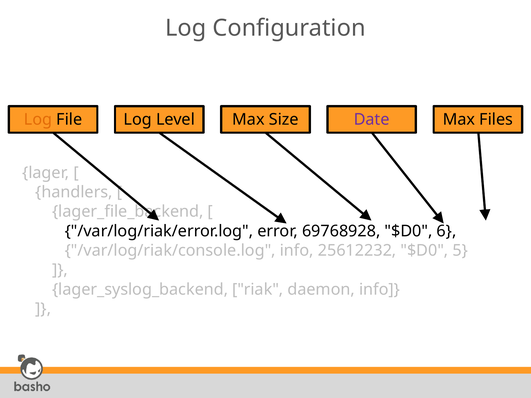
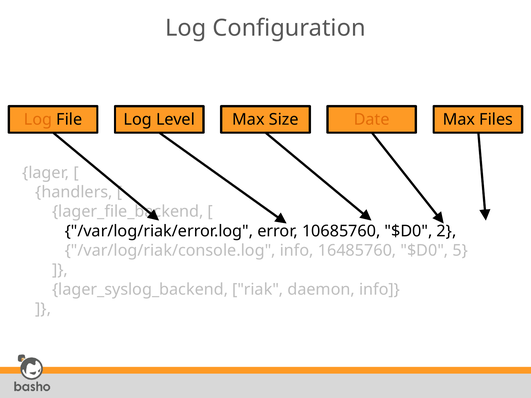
Date colour: purple -> orange (372, 120)
69768928: 69768928 -> 10685760 (341, 231)
6: 6 -> 2 (447, 231)
25612232: 25612232 -> 16485760 (357, 251)
